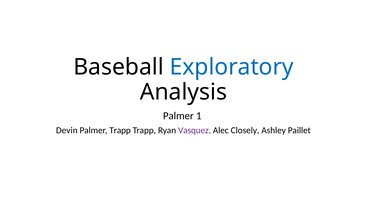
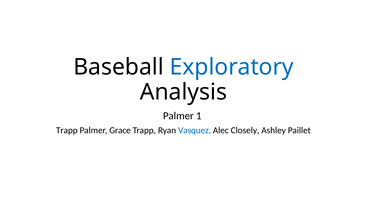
Devin: Devin -> Trapp (67, 130)
Palmer Trapp: Trapp -> Grace (120, 130)
Vasquez colour: purple -> blue (195, 130)
